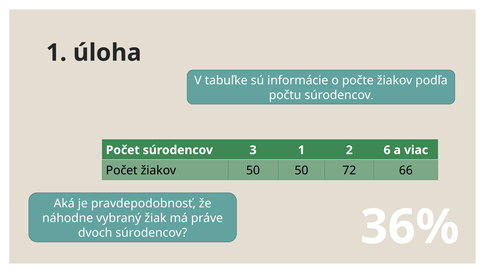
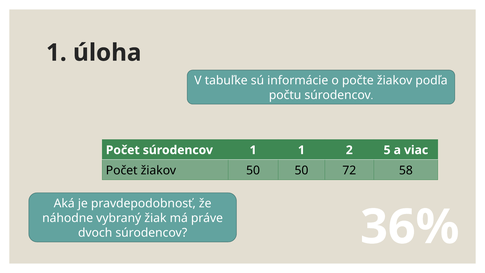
súrodencov 3: 3 -> 1 (253, 150)
6: 6 -> 5 (387, 150)
66: 66 -> 58 (406, 170)
